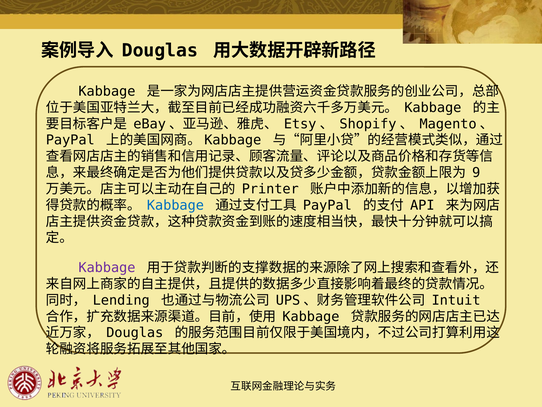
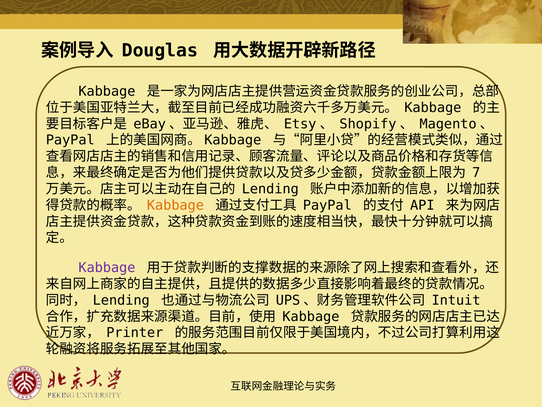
9: 9 -> 7 (476, 173)
Printer: Printer -> Lending (270, 189)
Kabbage colour: blue -> orange (175, 205)
Douglas: Douglas -> Printer (135, 332)
